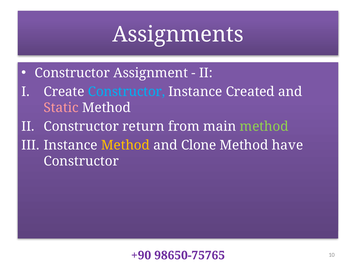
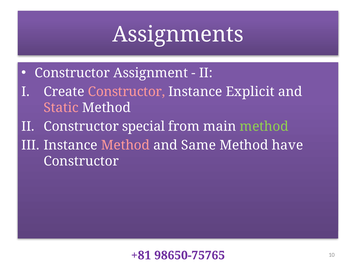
Constructor colour: light blue -> pink (127, 92)
Created: Created -> Explicit (250, 92)
return: return -> special (144, 126)
Method colour: yellow -> pink (126, 145)
Clone: Clone -> Same (199, 145)
+90: +90 -> +81 (141, 255)
